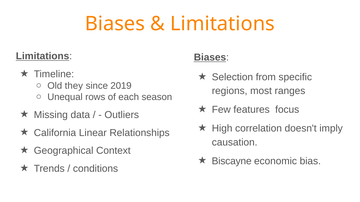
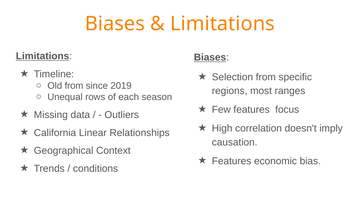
Old they: they -> from (74, 86)
Biscayne: Biscayne -> Features (232, 161)
